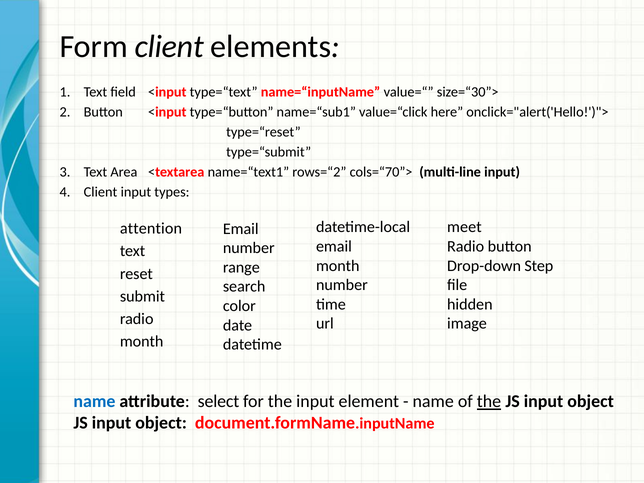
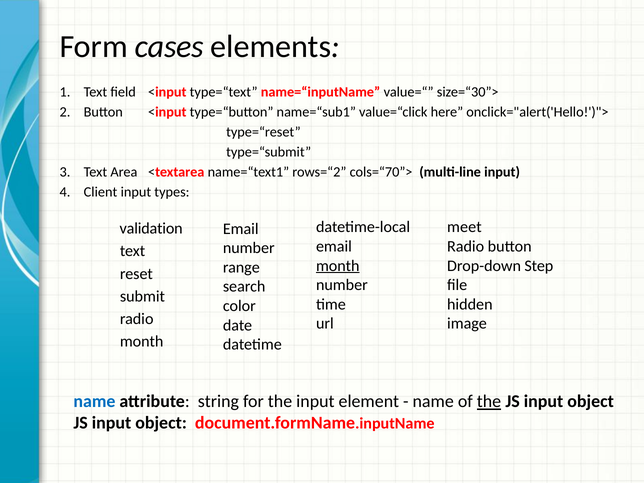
Form client: client -> cases (169, 46)
attention: attention -> validation (151, 229)
month underline: none -> present (338, 266)
select: select -> string (218, 402)
